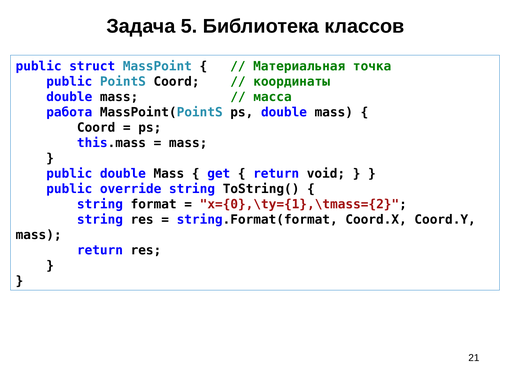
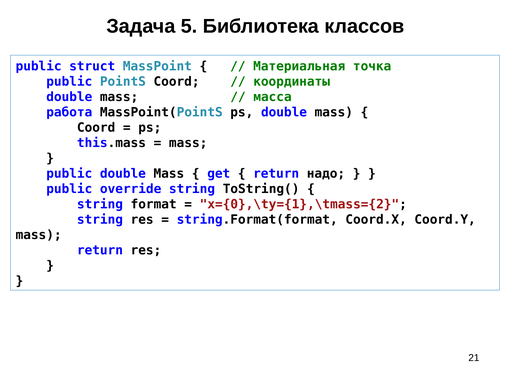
void: void -> надо (326, 173)
